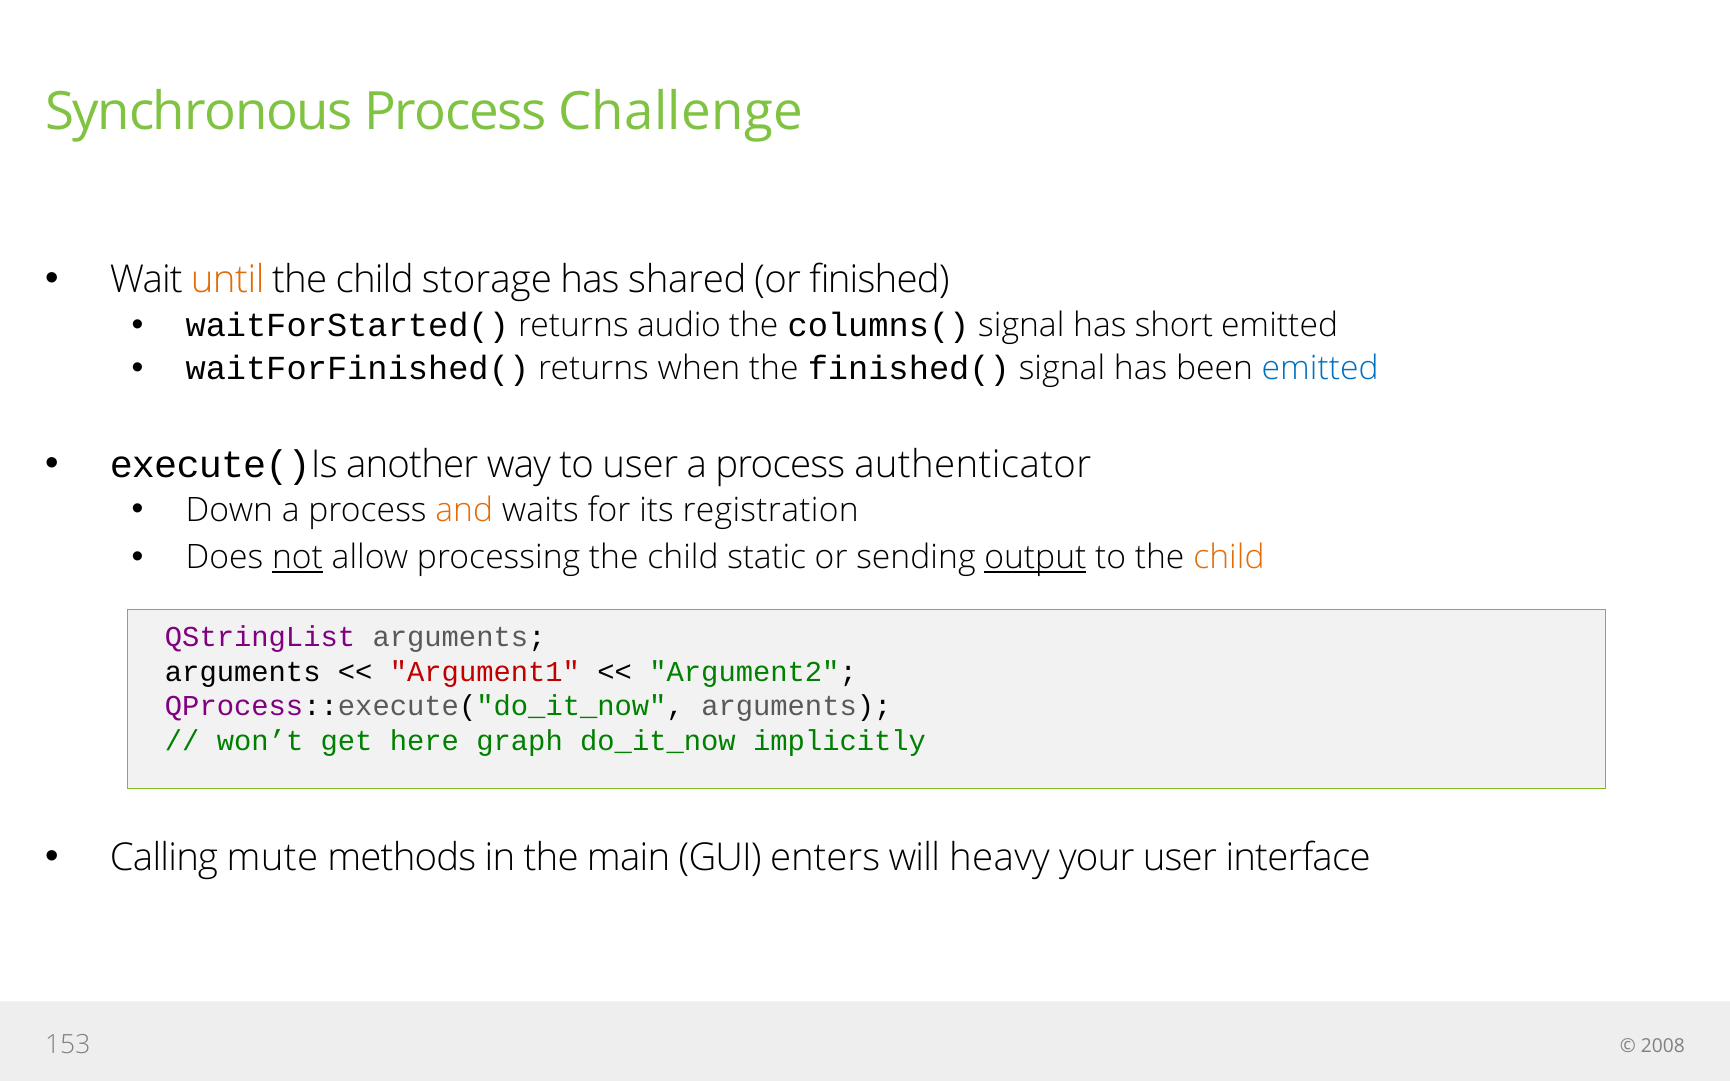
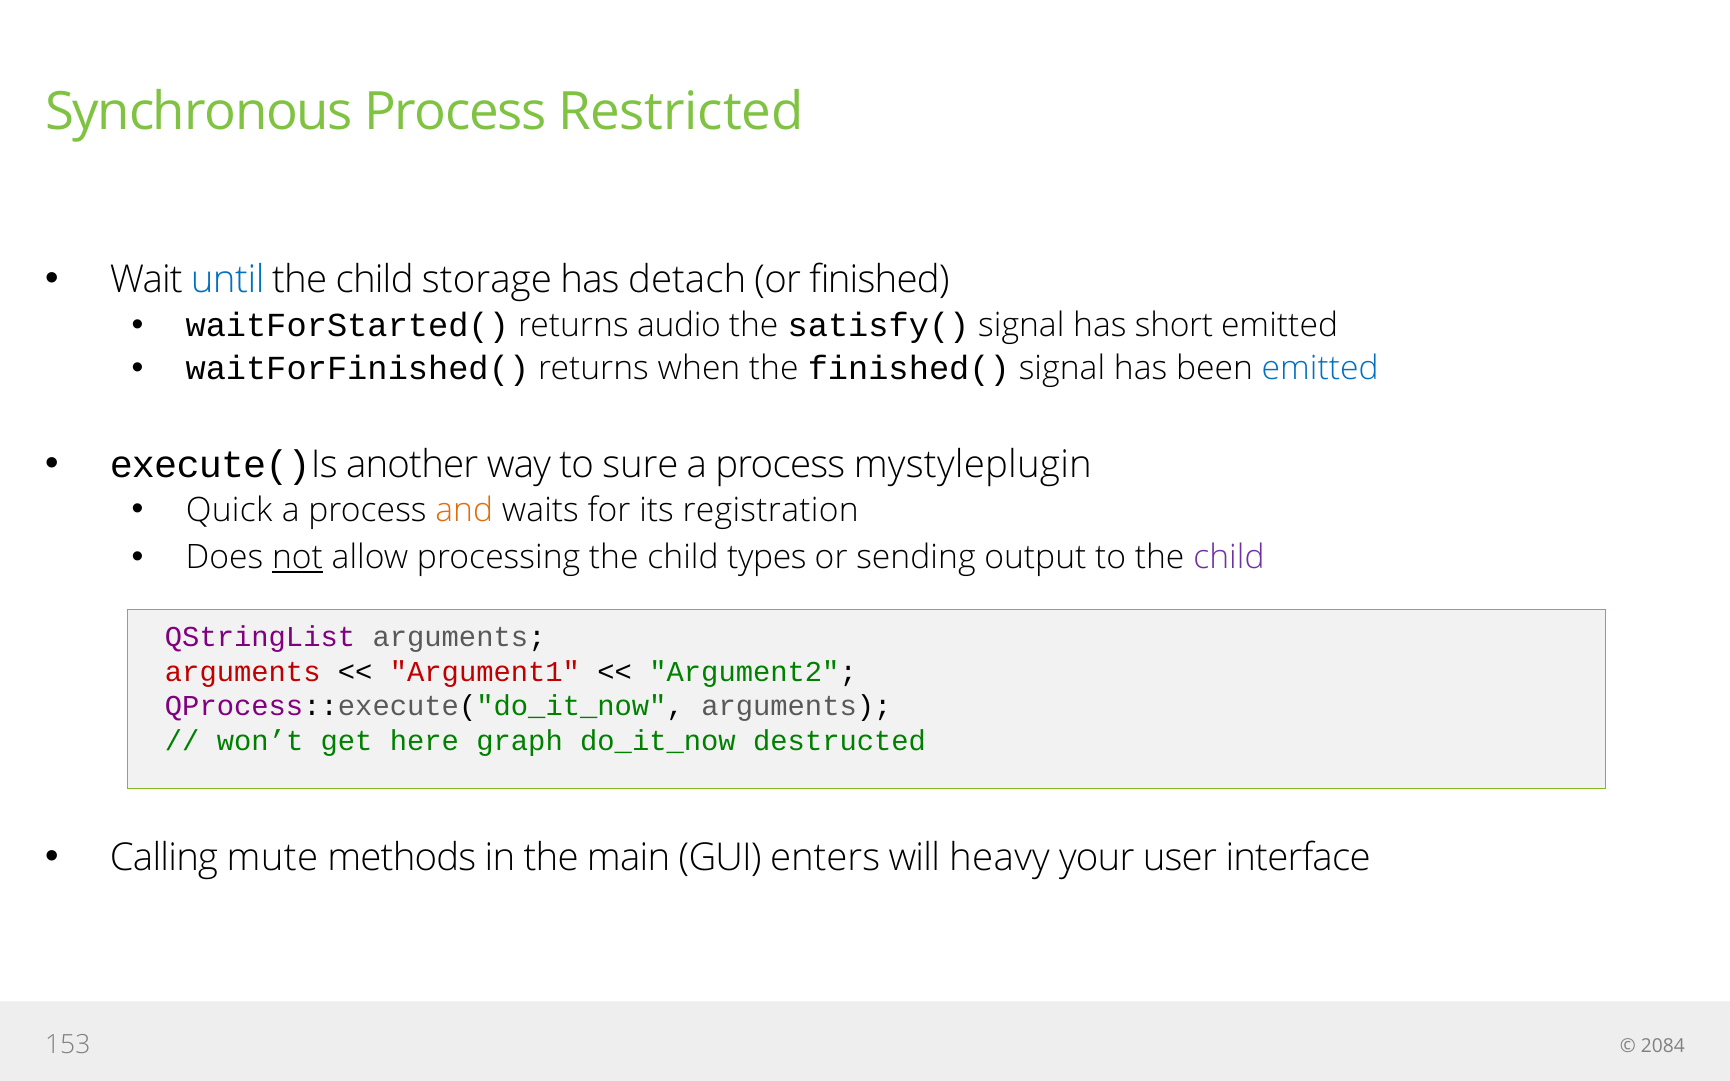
Challenge: Challenge -> Restricted (681, 112)
until colour: orange -> blue (228, 280)
shared: shared -> detach (687, 280)
columns(: columns( -> satisfy( (879, 326)
to user: user -> sure (640, 464)
authenticator: authenticator -> mystyleplugin (973, 464)
Down: Down -> Quick (229, 510)
static: static -> types (767, 558)
output underline: present -> none (1035, 558)
child colour: orange -> purple (1229, 558)
arguments colour: black -> red (243, 672)
implicitly: implicitly -> destructed (840, 741)
2008: 2008 -> 2084 (1663, 1047)
